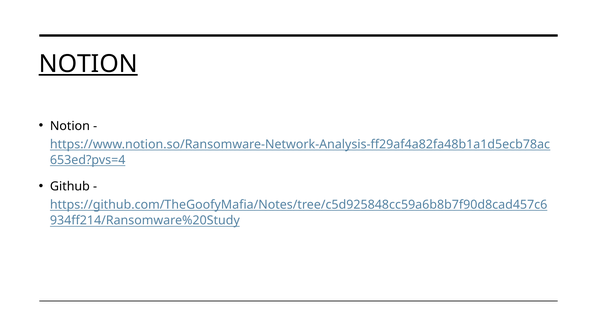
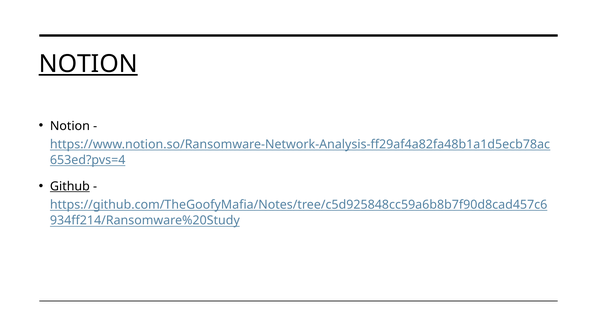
Github underline: none -> present (70, 186)
